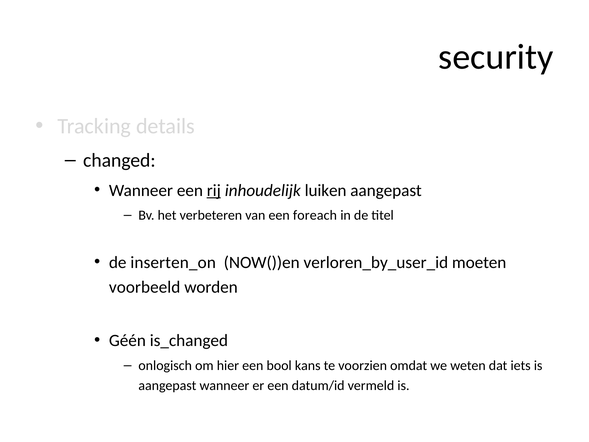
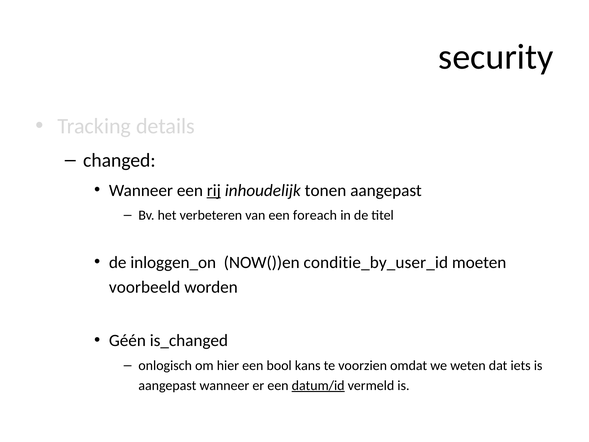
luiken: luiken -> tonen (326, 190)
inserten_on: inserten_on -> inloggen_on (173, 262)
verloren_by_user_id: verloren_by_user_id -> conditie_by_user_id (376, 262)
datum/id underline: none -> present (318, 385)
